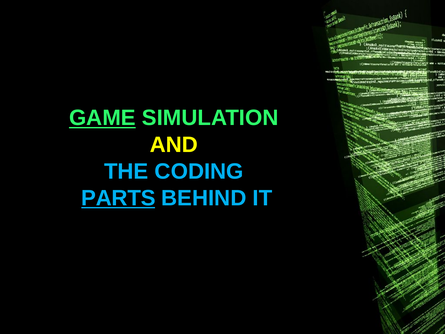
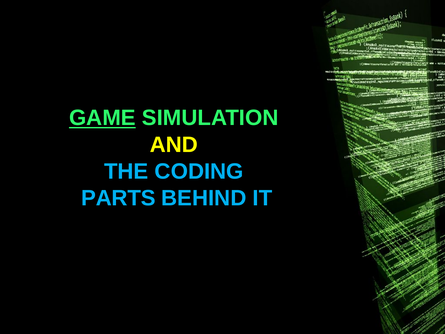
PARTS underline: present -> none (118, 198)
